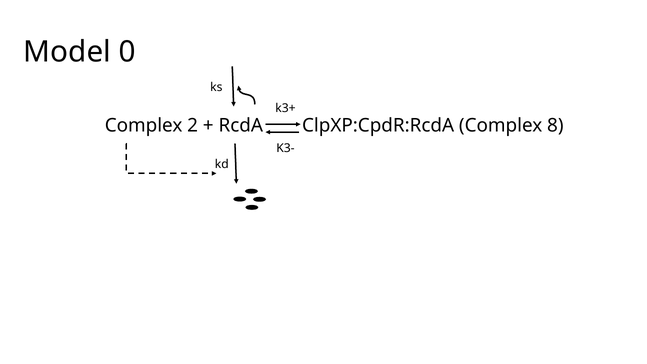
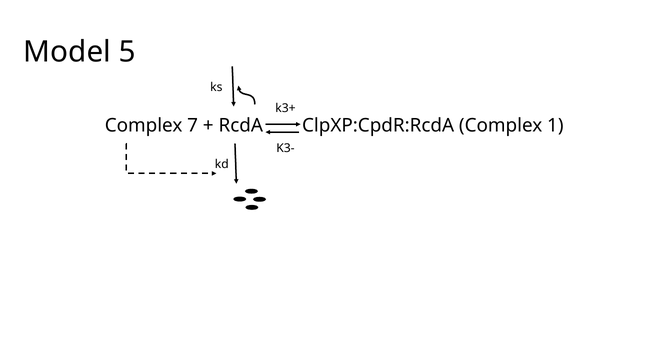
0: 0 -> 5 (127, 52)
2: 2 -> 7 (193, 125)
8: 8 -> 1 (555, 125)
